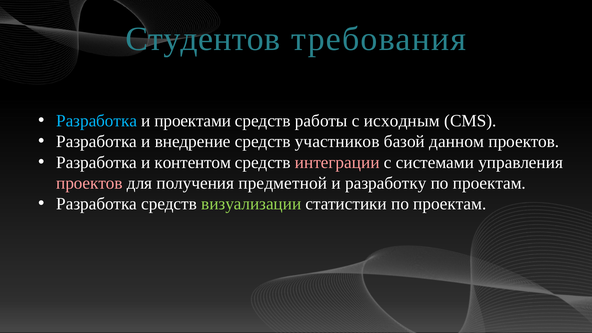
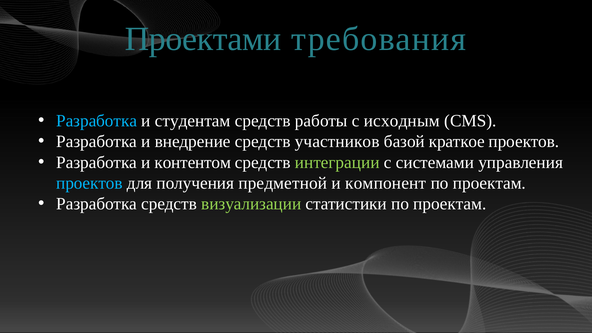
Студентов: Студентов -> Проектами (203, 39)
проектами: проектами -> студентам (193, 121)
данном: данном -> краткое (457, 142)
интеграции colour: pink -> light green (337, 162)
проектов colour: pink -> light blue (89, 183)
разработку: разработку -> компонент (386, 183)
